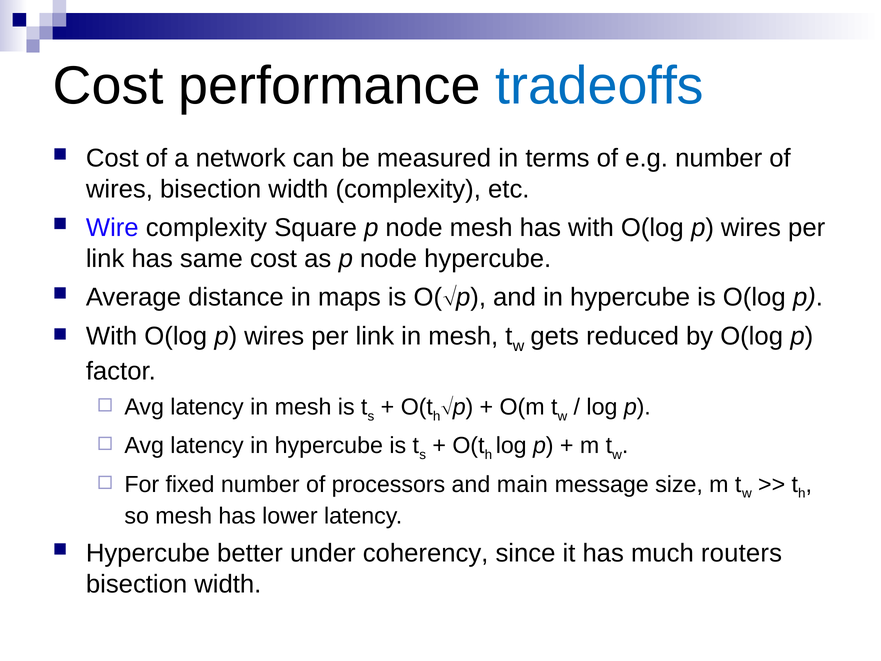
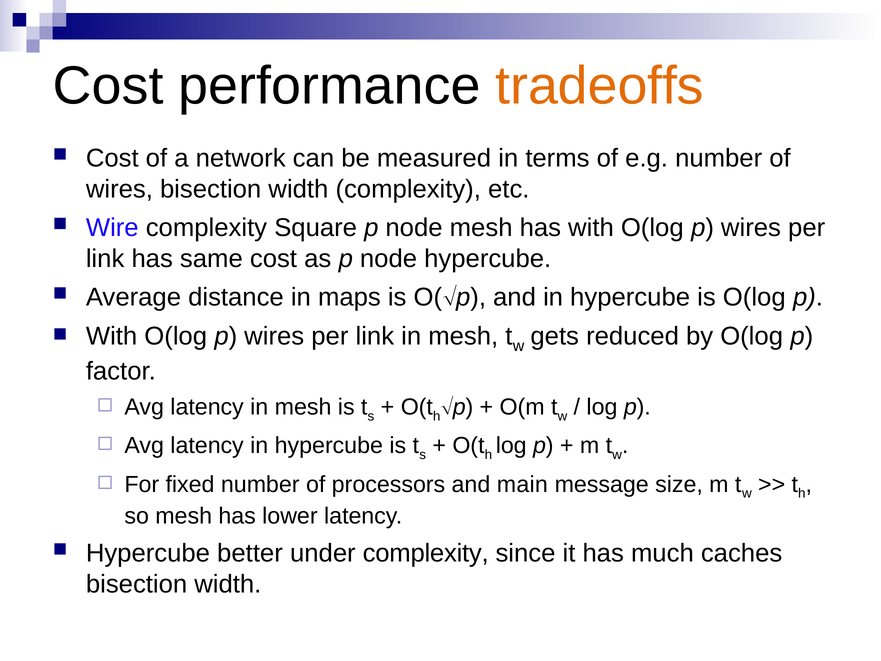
tradeoffs colour: blue -> orange (600, 86)
under coherency: coherency -> complexity (426, 553)
routers: routers -> caches (742, 553)
